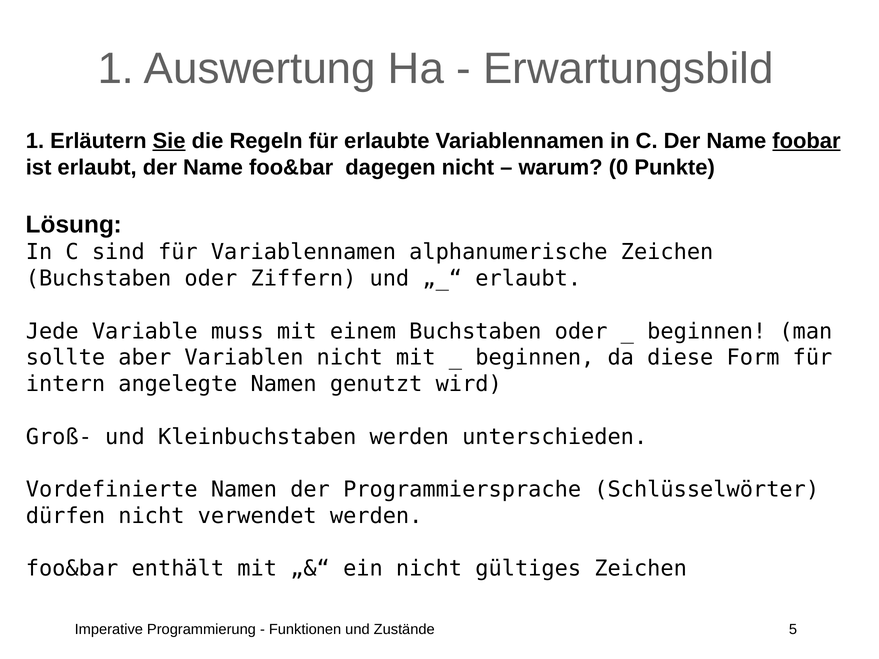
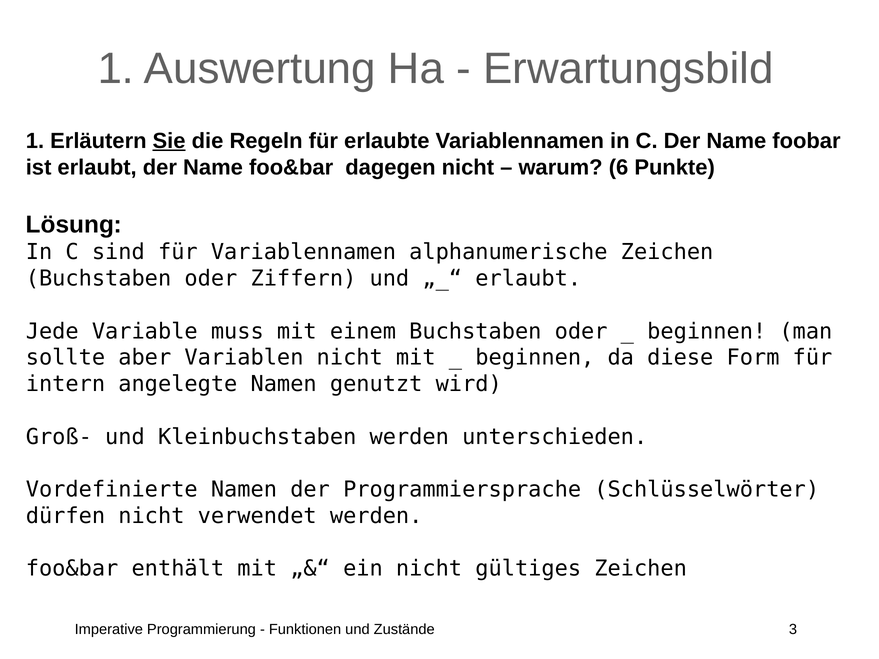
foobar underline: present -> none (806, 141)
0: 0 -> 6 (619, 167)
5: 5 -> 3 (793, 630)
